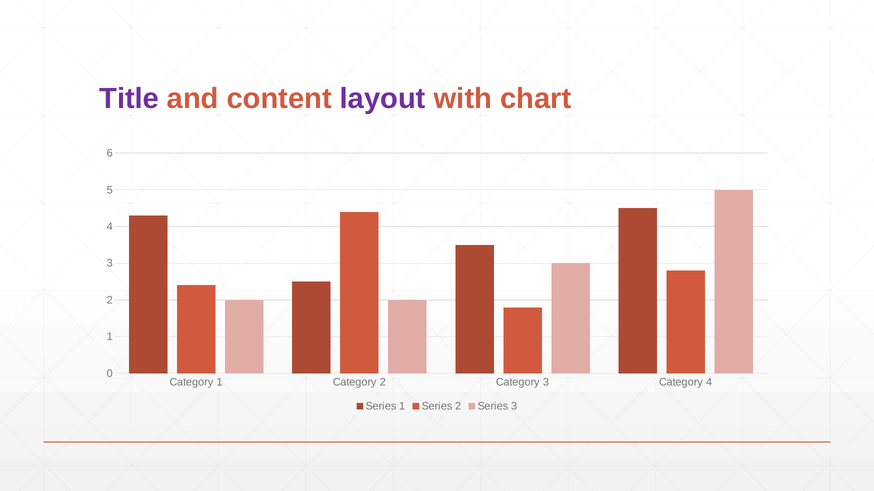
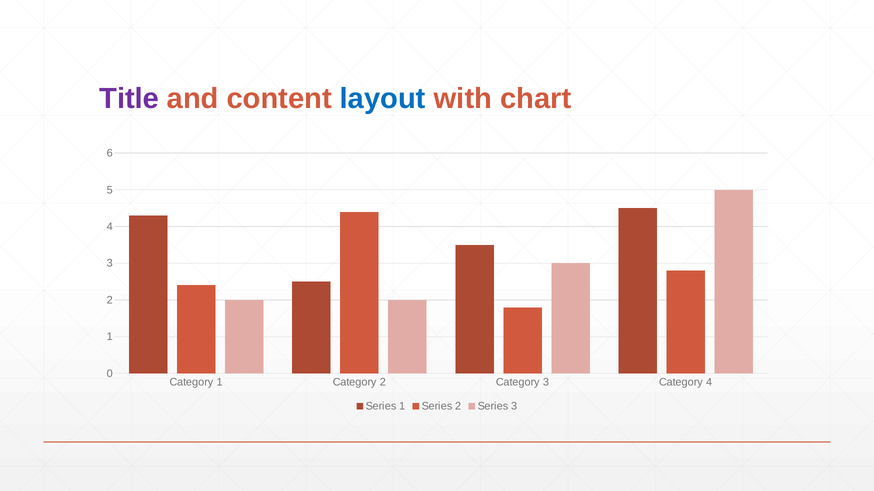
layout colour: purple -> blue (383, 99)
